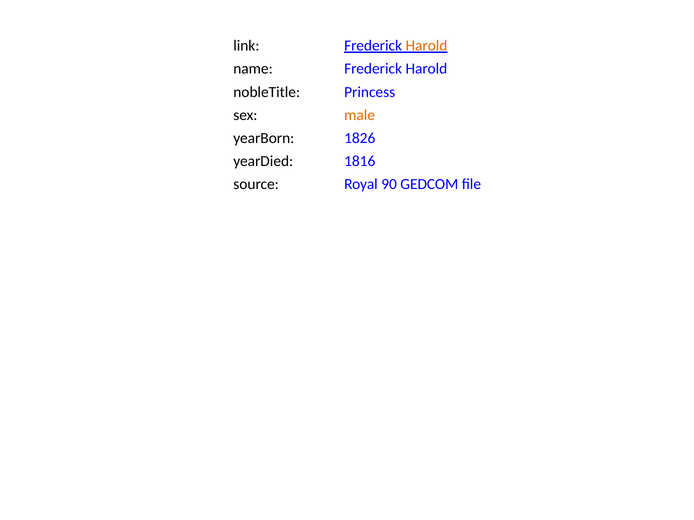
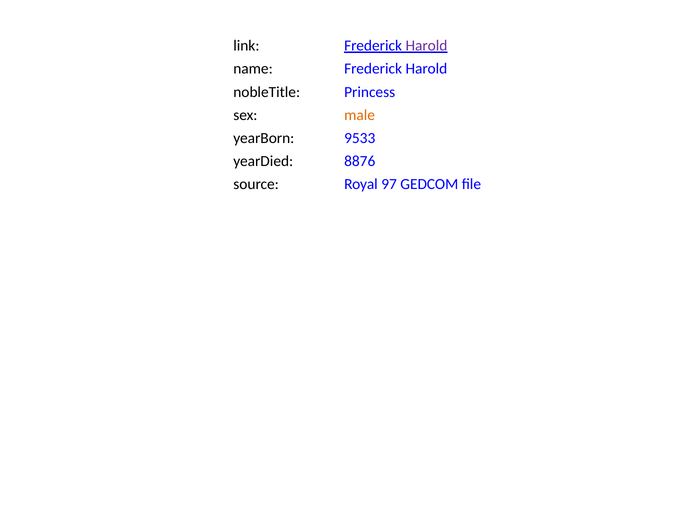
Harold colour: orange -> purple (426, 46)
1826: 1826 -> 9533 (360, 138)
1816: 1816 -> 8876 (360, 161)
90: 90 -> 97 (389, 185)
